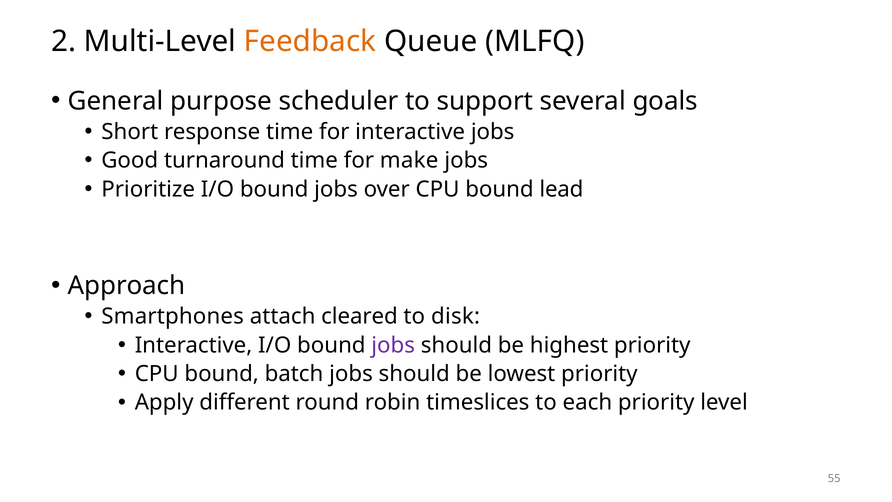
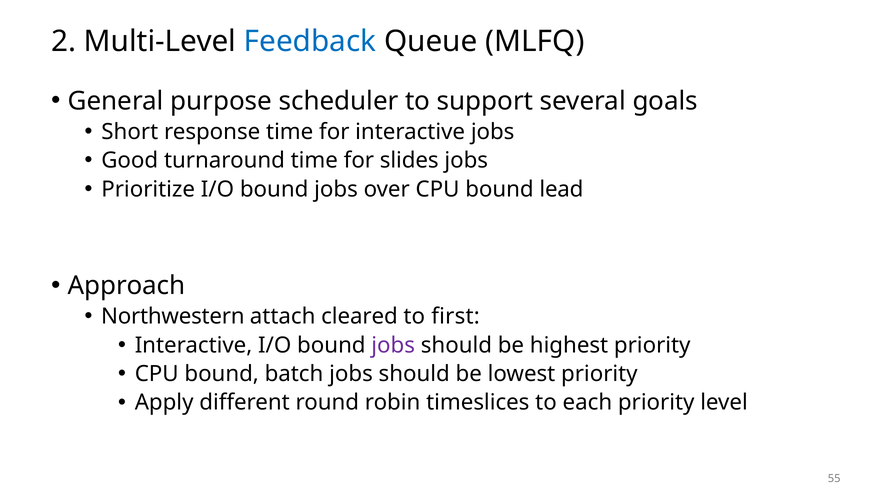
Feedback colour: orange -> blue (310, 42)
make: make -> slides (409, 160)
Smartphones: Smartphones -> Northwestern (173, 316)
disk: disk -> first (456, 316)
